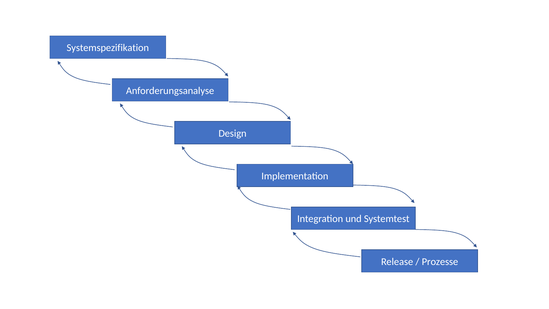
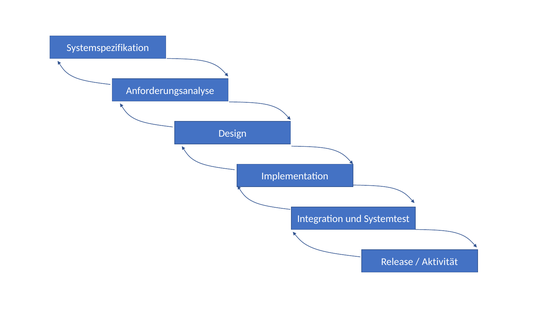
Prozesse: Prozesse -> Aktivität (440, 261)
